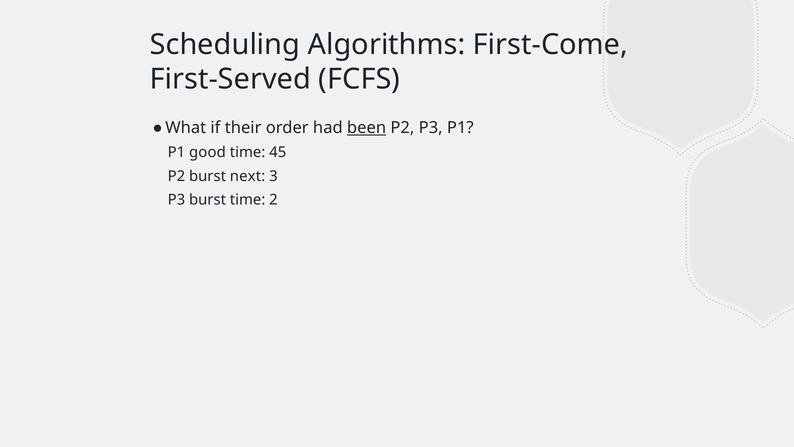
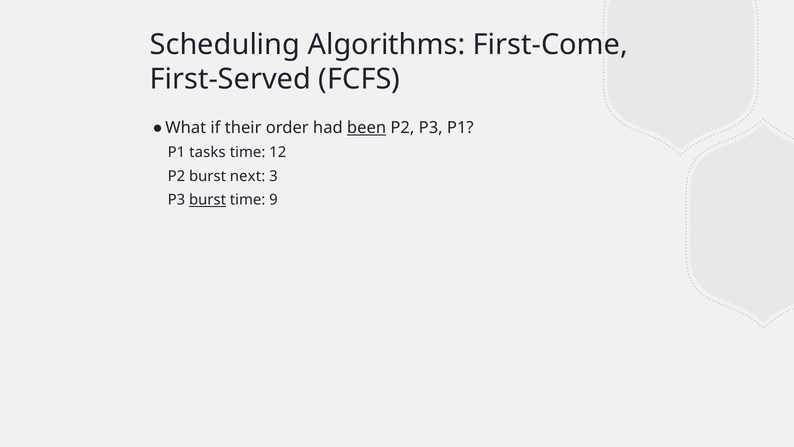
good: good -> tasks (207, 152)
45: 45 -> 12 (278, 152)
burst underline: none -> present (208, 200)
2: 2 -> 9 (274, 200)
